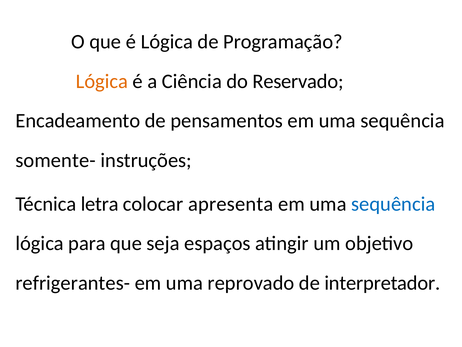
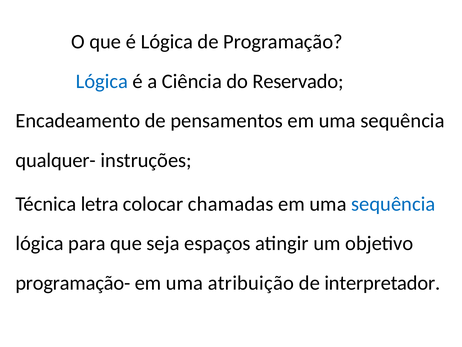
Lógica colour: orange -> blue (102, 81)
somente-: somente- -> qualquer- (56, 160)
apresenta: apresenta -> chamadas (231, 204)
refrigerantes-: refrigerantes- -> programação- (73, 283)
reprovado: reprovado -> atribuição (251, 283)
